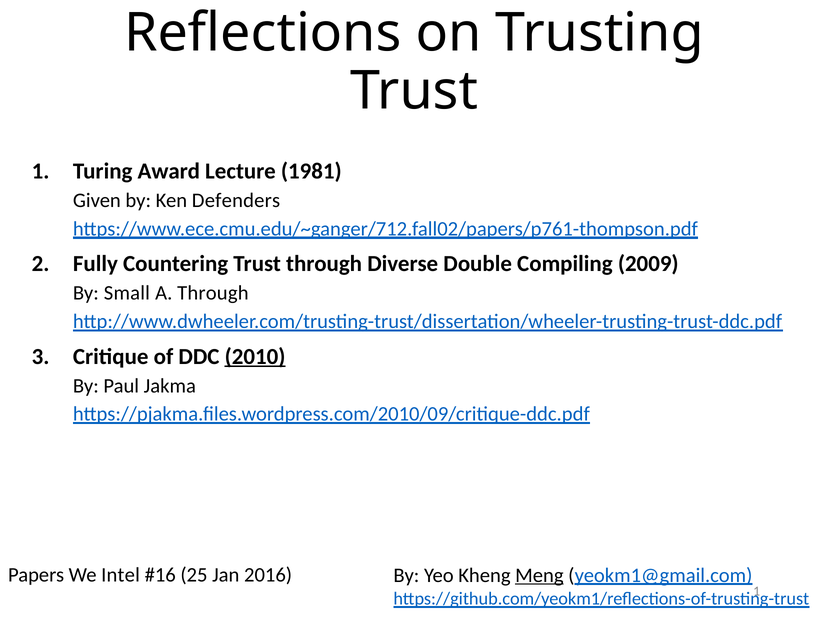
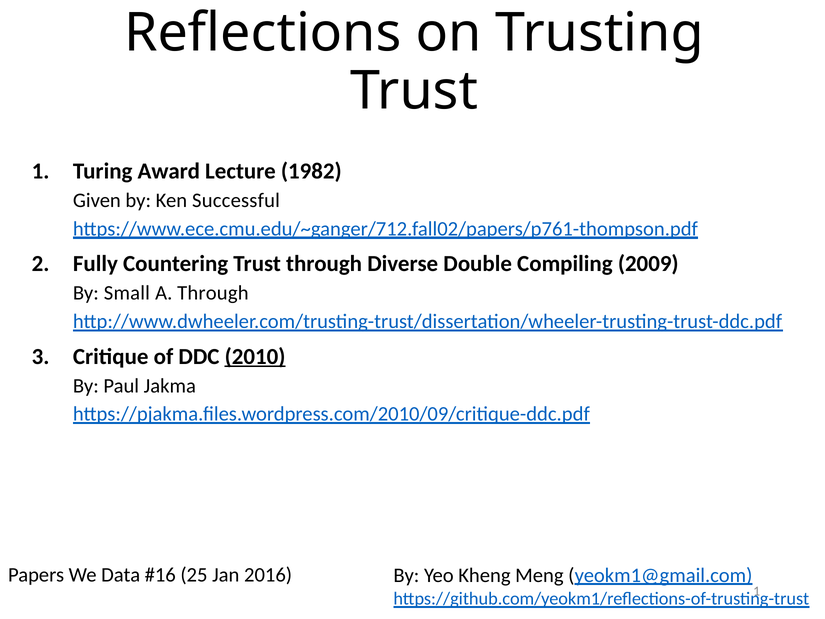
1981: 1981 -> 1982 (311, 171)
Defenders: Defenders -> Successful (236, 200)
Intel: Intel -> Data (121, 575)
Meng underline: present -> none (539, 575)
